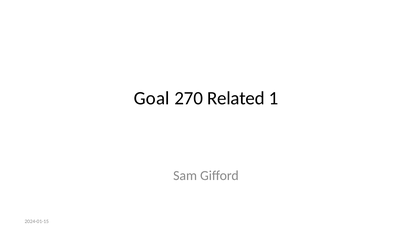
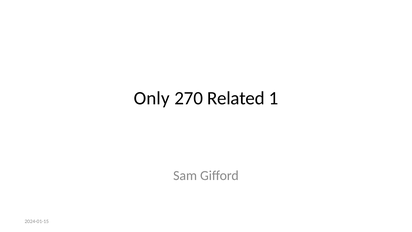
Goal: Goal -> Only (152, 98)
